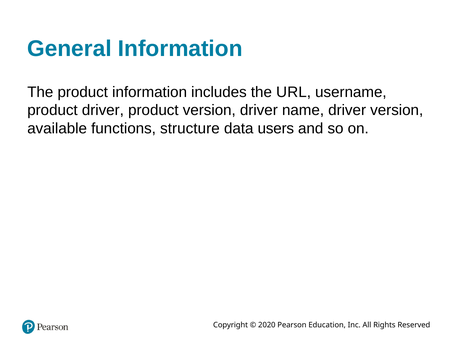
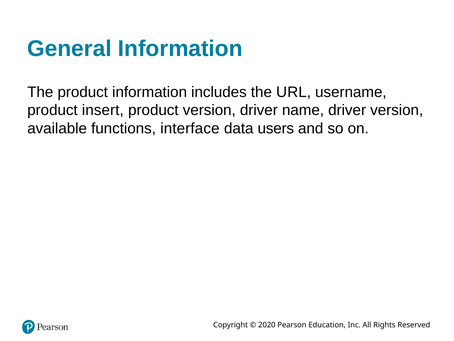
product driver: driver -> insert (103, 110)
structure: structure -> interface (190, 128)
